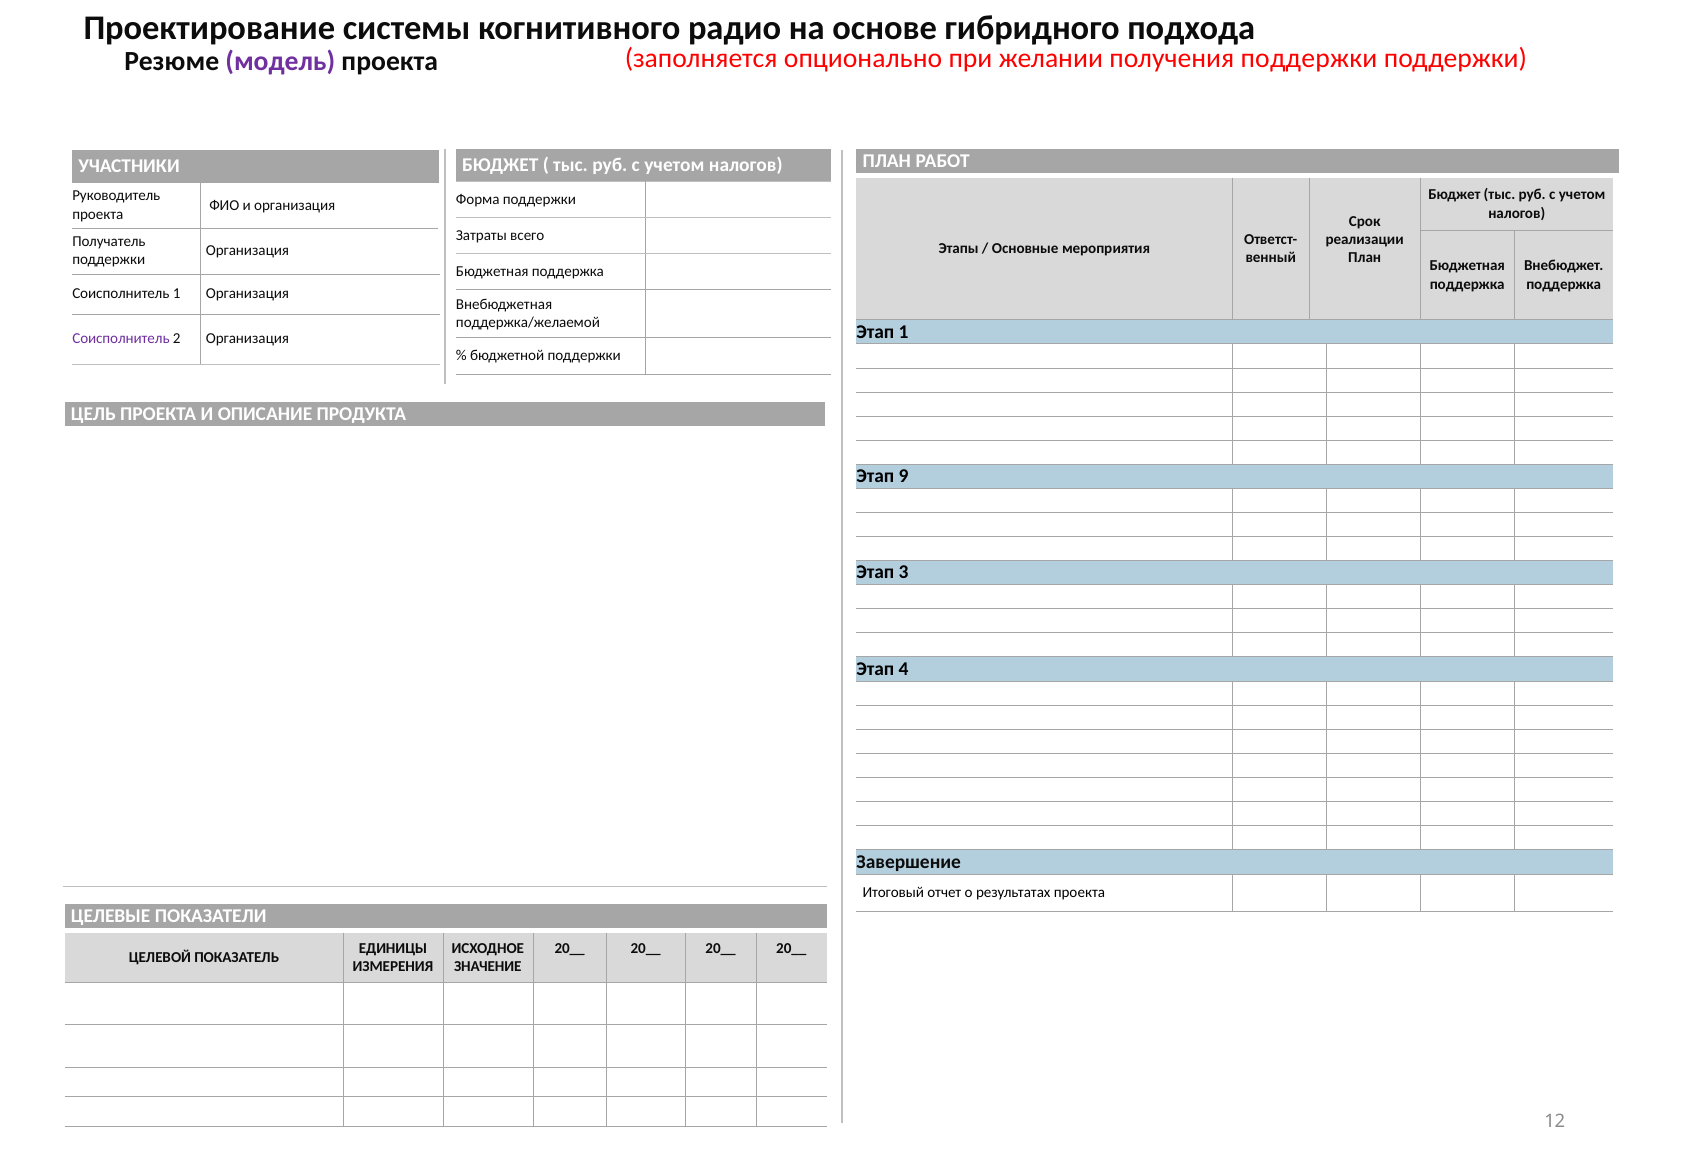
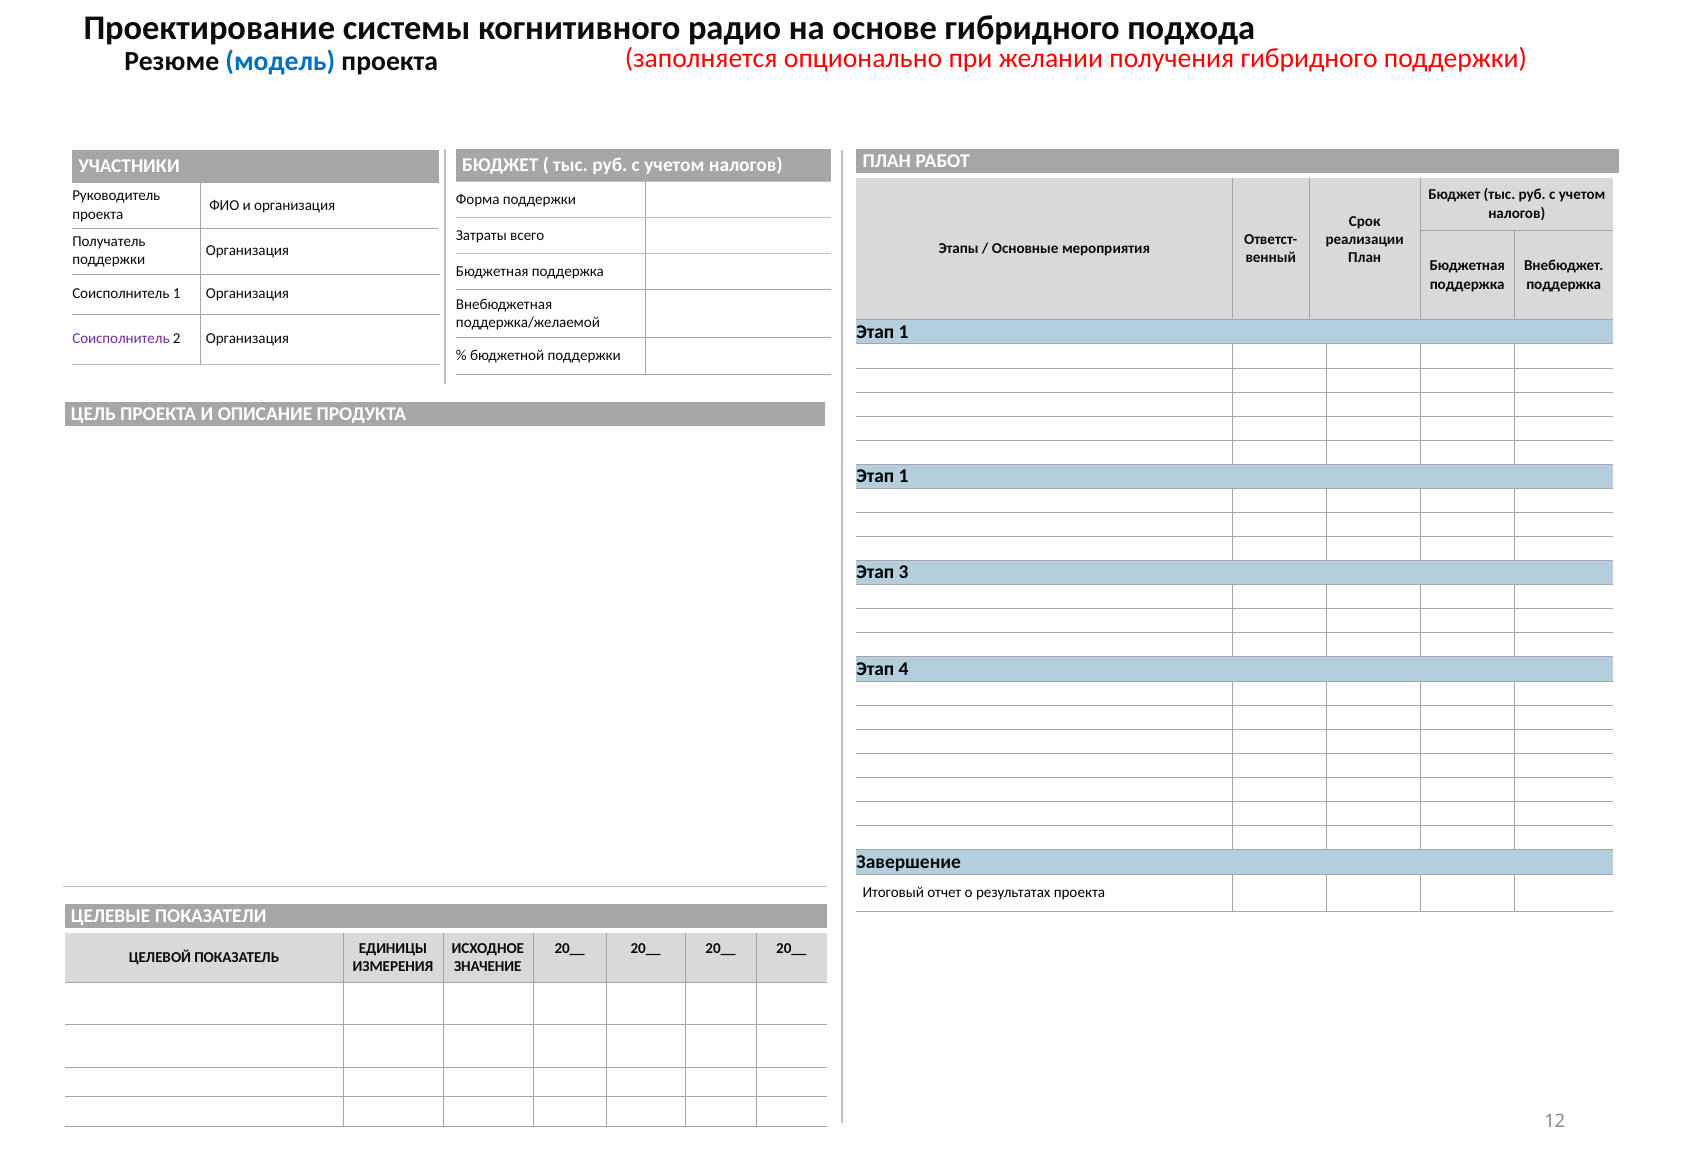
получения поддержки: поддержки -> гибридного (1309, 59)
модель colour: purple -> blue (280, 62)
9: 9 -> 1 (904, 476)
